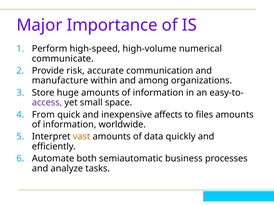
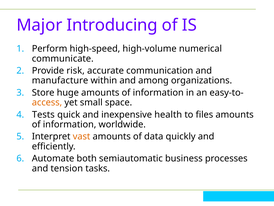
Importance: Importance -> Introducing (112, 25)
access colour: purple -> orange (47, 102)
From: From -> Tests (43, 114)
affects: affects -> health (168, 114)
analyze: analyze -> tension (67, 168)
